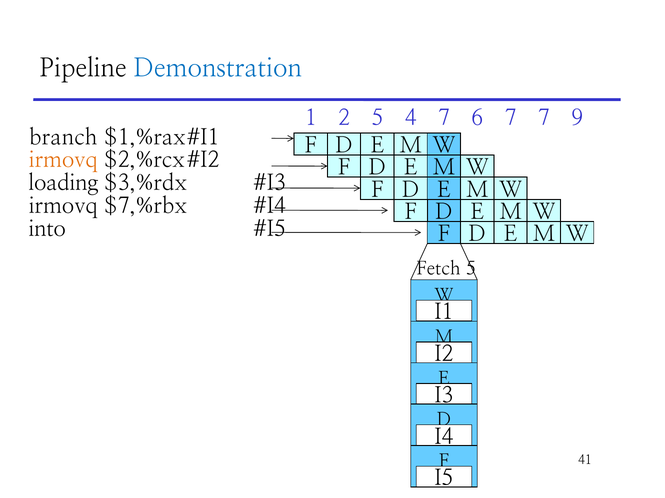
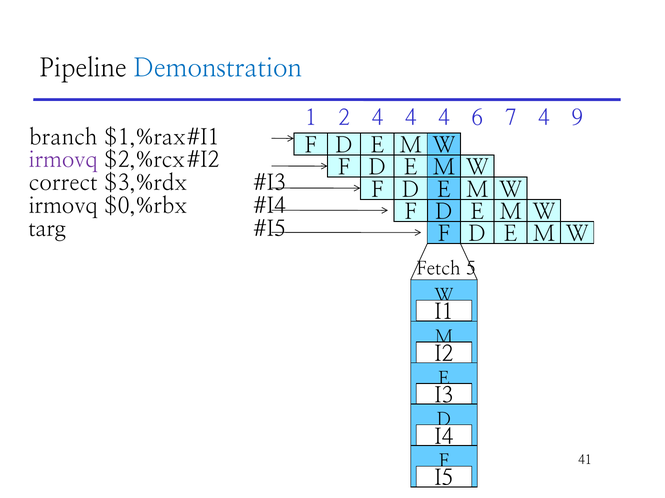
2 5: 5 -> 4 (377, 118)
7: 7 -> 4 (444, 118)
7 7: 7 -> 4 (544, 118)
irmovq colour: orange -> purple (63, 160)
loading: loading -> correct (63, 183)
$7,%rbx: $7,%rbx -> $0,%rbx (145, 206)
into: into -> targ (47, 229)
